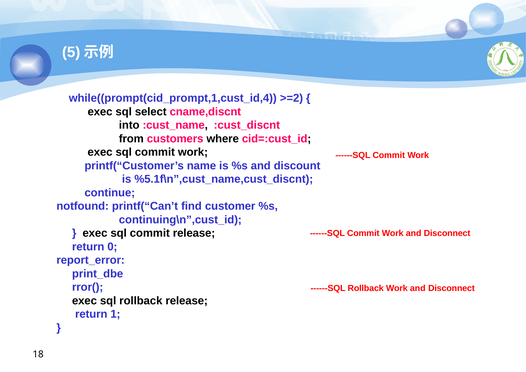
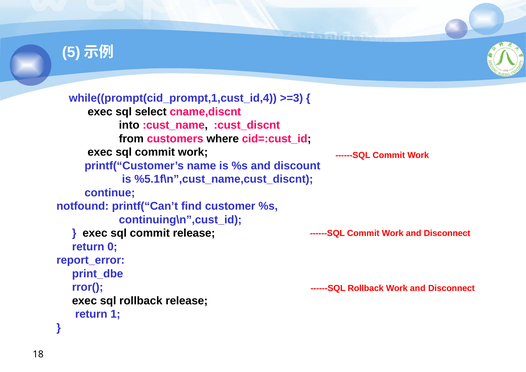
>=2: >=2 -> >=3 (291, 98)
